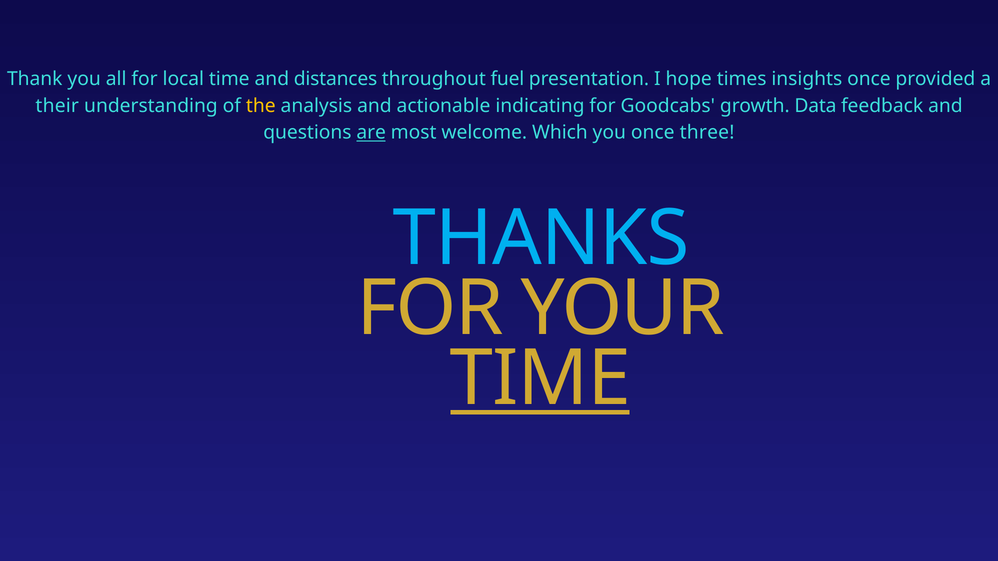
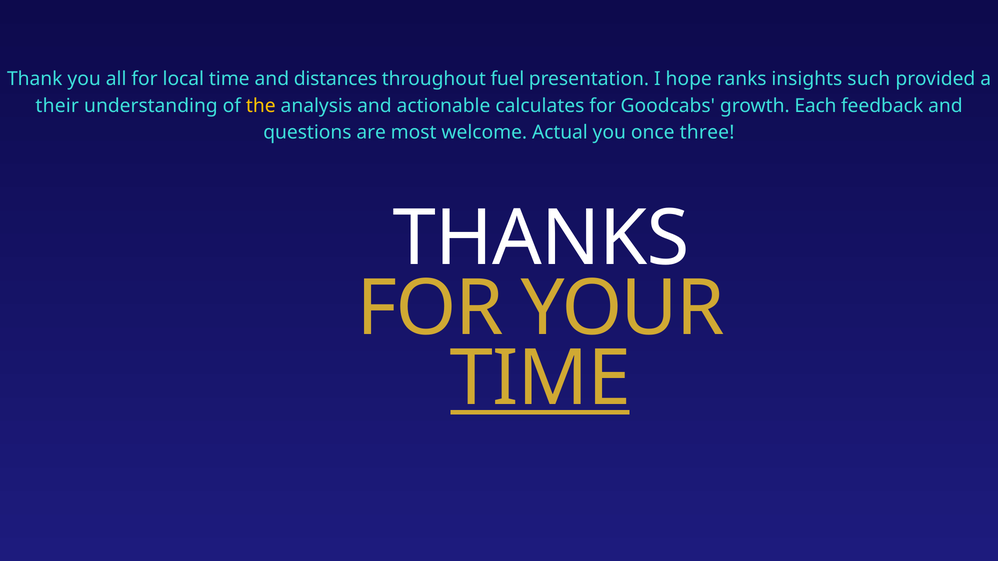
times: times -> ranks (742, 79)
insights once: once -> such (869, 79)
indicating: indicating -> calculates (540, 106)
Data: Data -> Each (815, 106)
are underline: present -> none (371, 133)
Which: Which -> Actual (560, 133)
THANKS colour: light blue -> white (541, 239)
